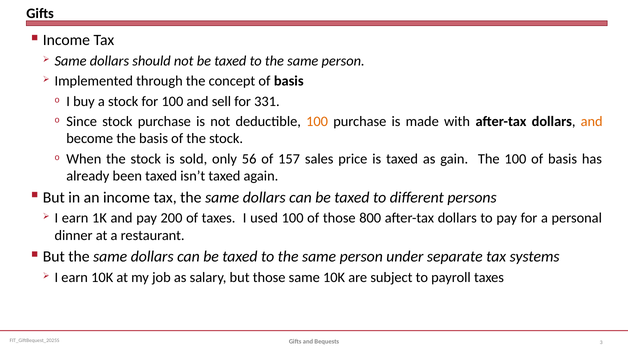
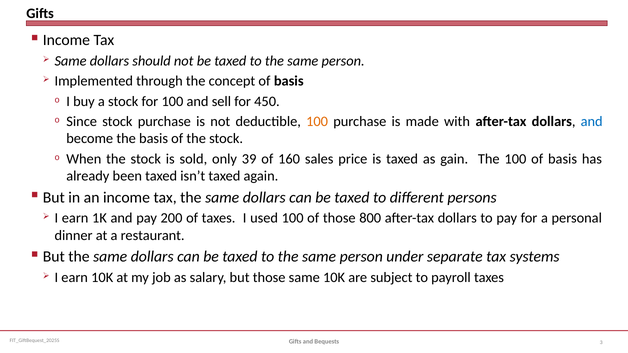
331: 331 -> 450 (267, 101)
and colour: orange -> blue (592, 122)
56: 56 -> 39 (249, 159)
157: 157 -> 160 (289, 159)
